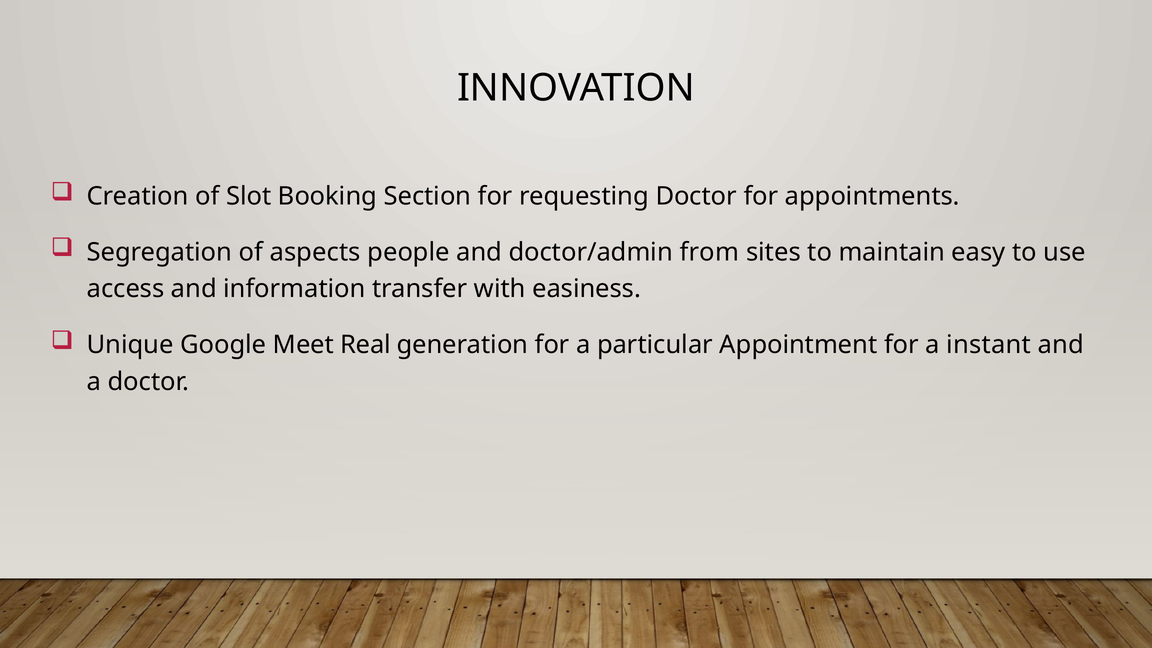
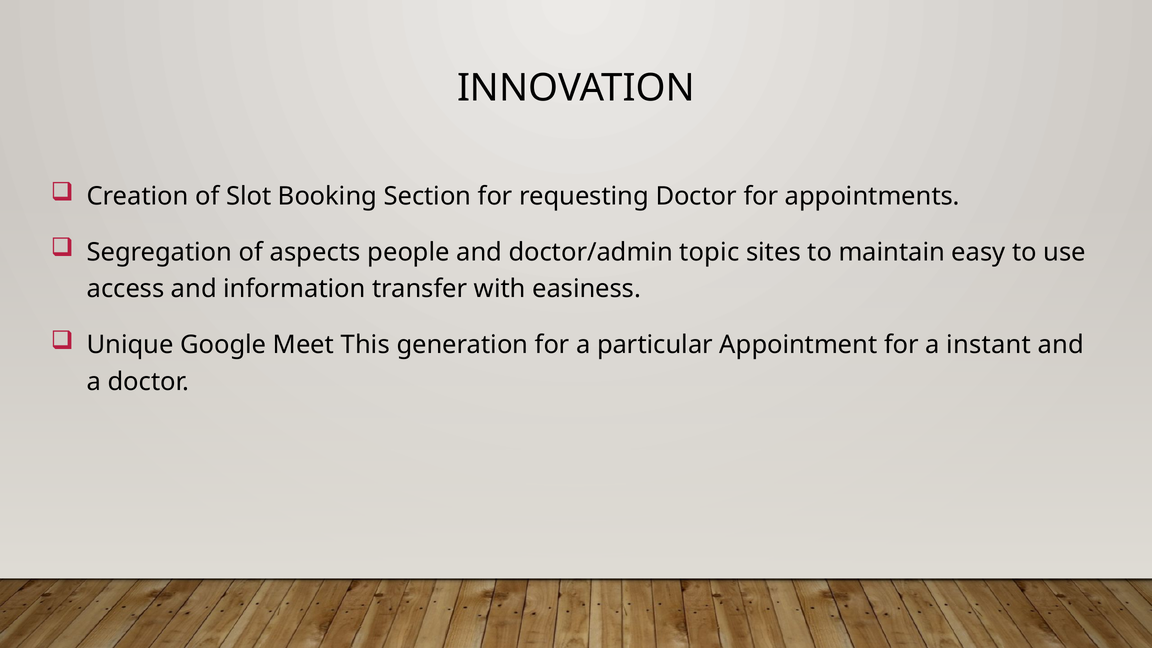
from: from -> topic (709, 252)
Real: Real -> This (365, 345)
